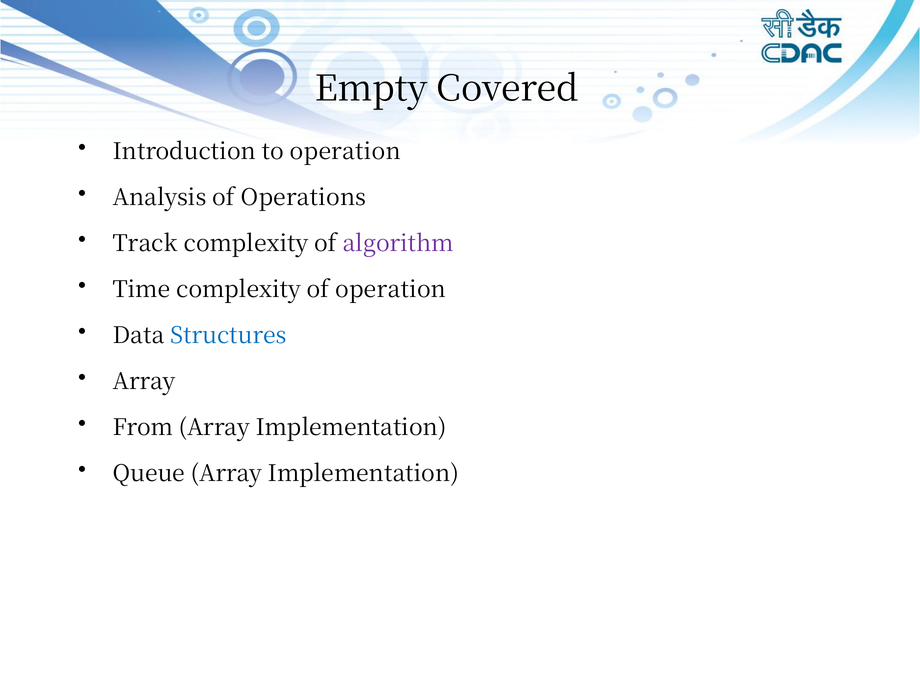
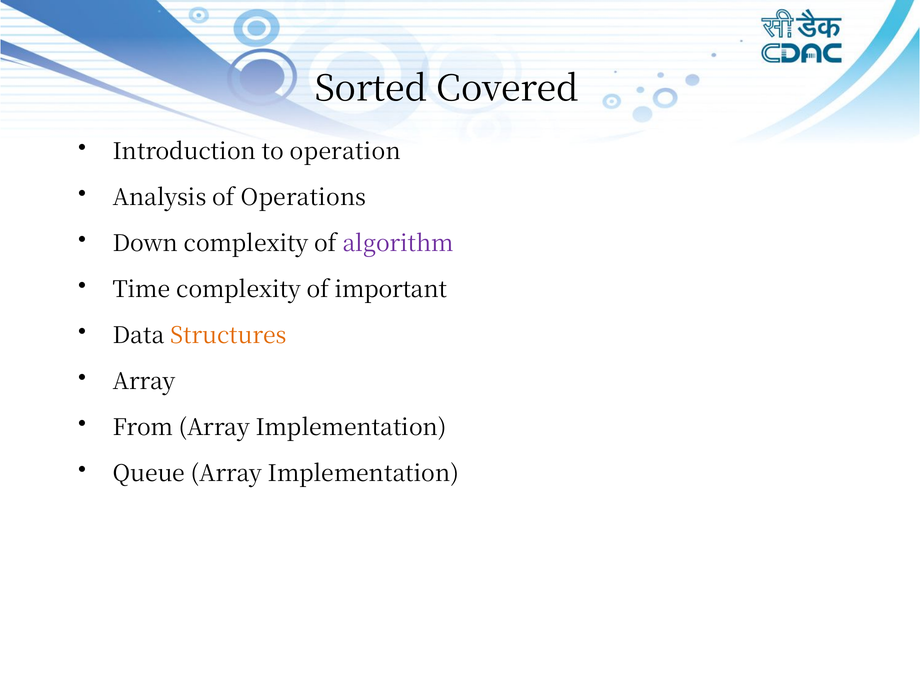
Empty: Empty -> Sorted (371, 89)
Track: Track -> Down (145, 243)
of operation: operation -> important (391, 289)
Structures colour: blue -> orange (228, 335)
